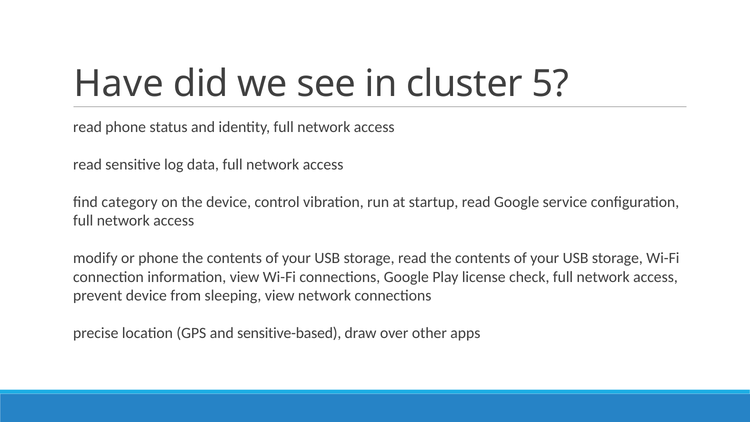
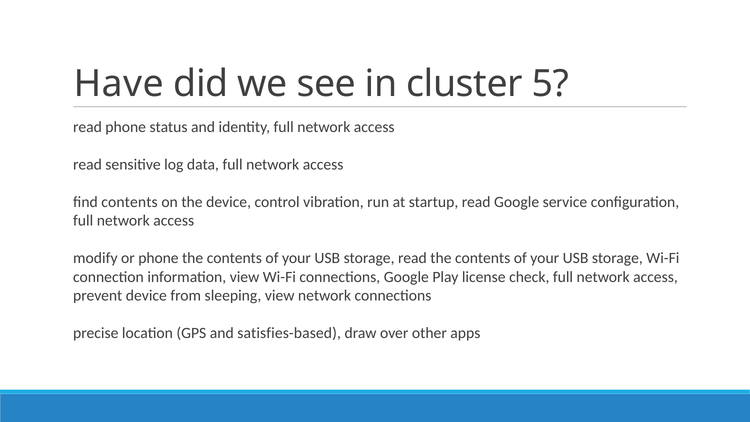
find category: category -> contents (130, 202)
sensitive-based: sensitive-based -> satisfies-based (289, 333)
